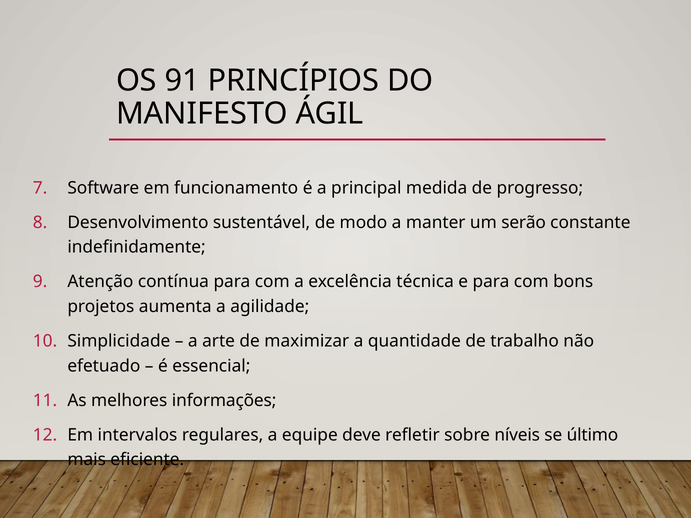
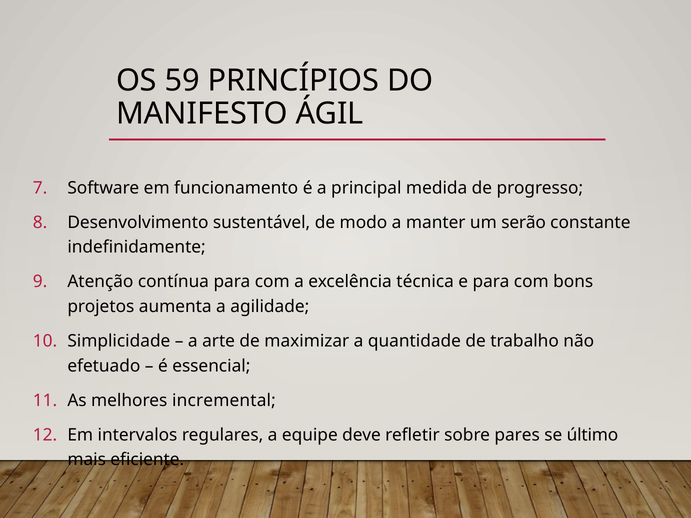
91: 91 -> 59 (182, 81)
informações: informações -> incremental (224, 401)
níveis: níveis -> pares (517, 435)
